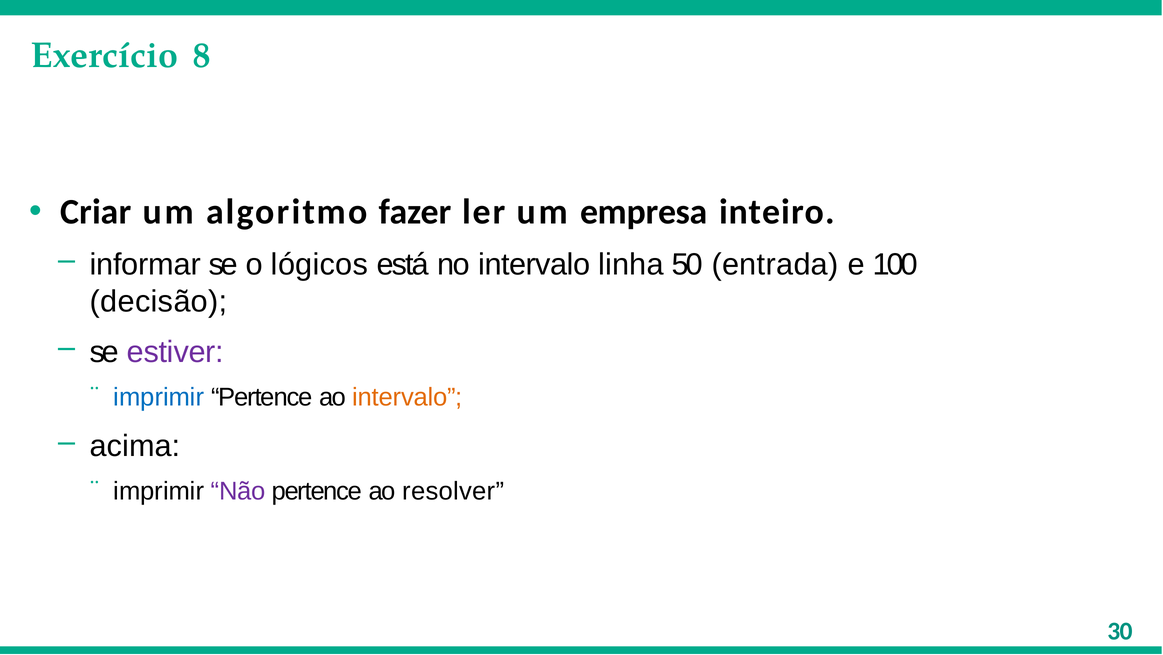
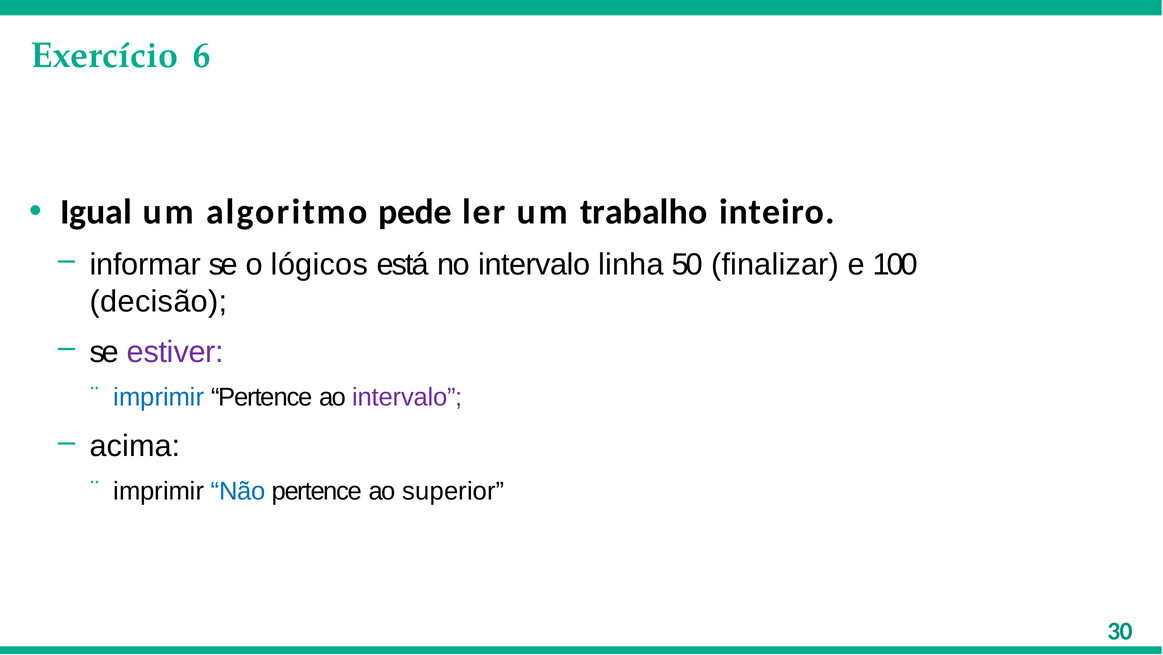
8: 8 -> 6 (202, 55)
Criar: Criar -> Igual (96, 212)
fazer: fazer -> pede (415, 212)
empresa: empresa -> trabalho (644, 212)
entrada: entrada -> finalizar (775, 264)
intervalo colour: orange -> purple (407, 397)
Não colour: purple -> blue (238, 491)
resolver: resolver -> superior (453, 491)
